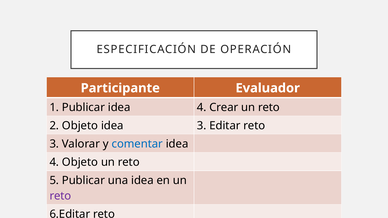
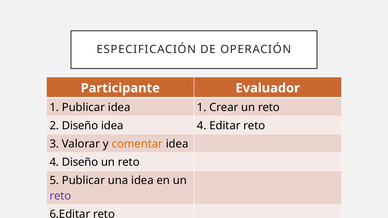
Publicar idea 4: 4 -> 1 (202, 108)
2 Objeto: Objeto -> Diseño (80, 126)
3: 3 -> 4 (202, 126)
comentar colour: blue -> orange (137, 144)
4 Objeto: Objeto -> Diseño (80, 162)
